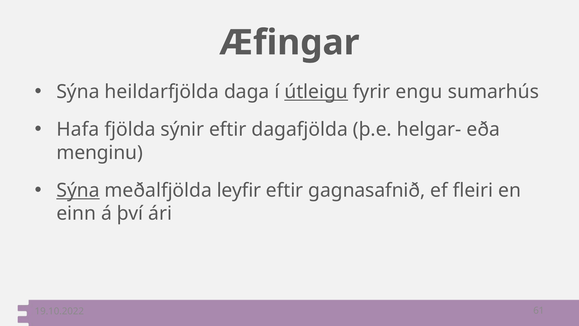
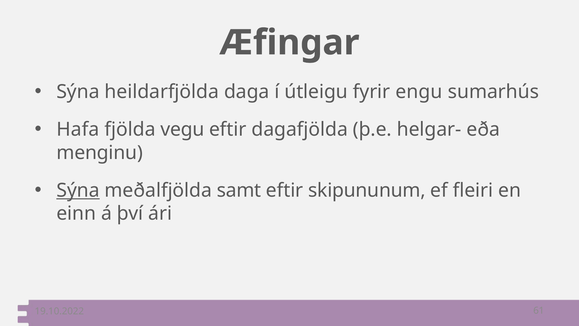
útleigu underline: present -> none (316, 92)
sýnir: sýnir -> vegu (182, 129)
leyfir: leyfir -> samt (239, 190)
gagnasafnið: gagnasafnið -> skipununum (367, 190)
